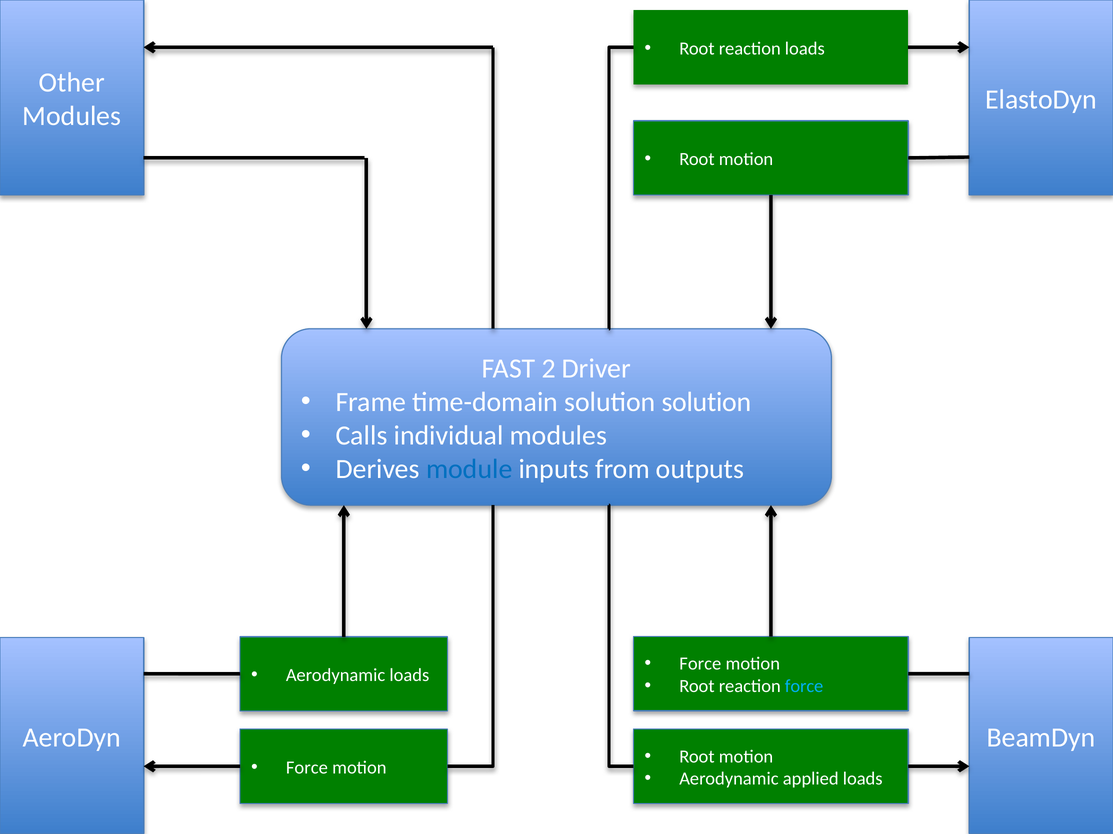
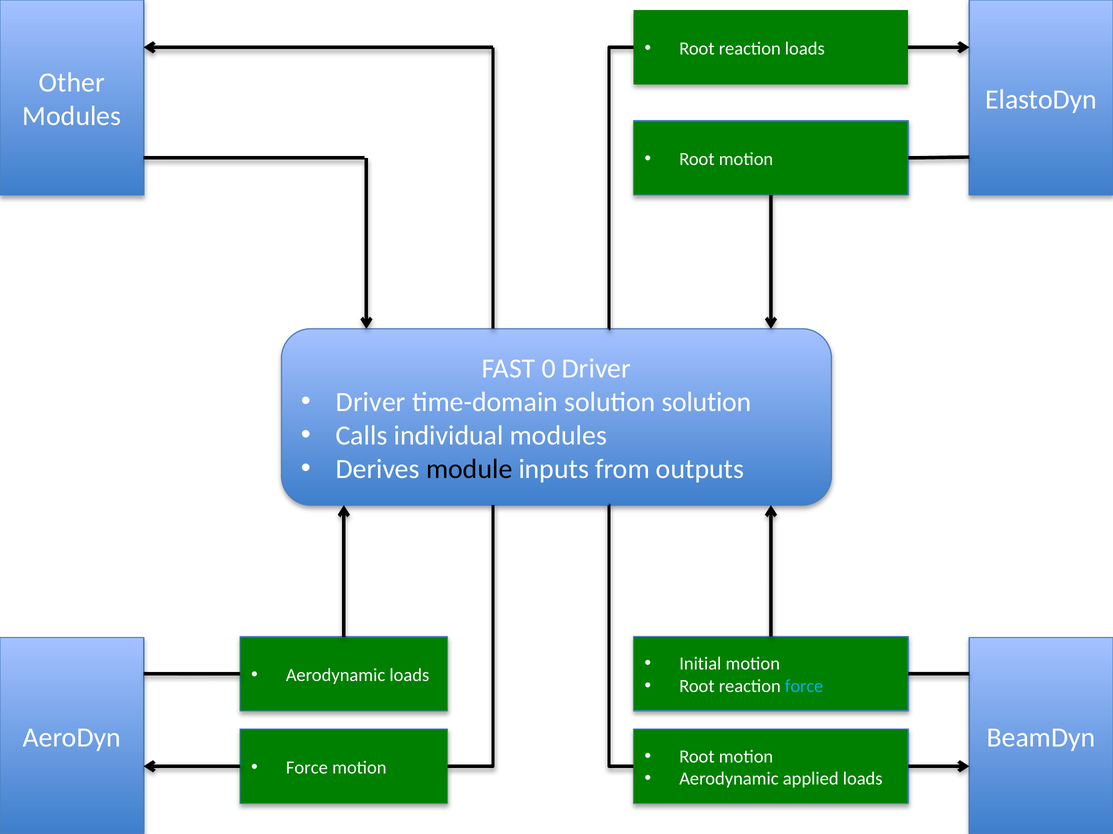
2: 2 -> 0 (549, 369)
Frame: Frame -> Driver (371, 403)
module colour: blue -> black (469, 469)
Force: Force -> Initial (700, 664)
